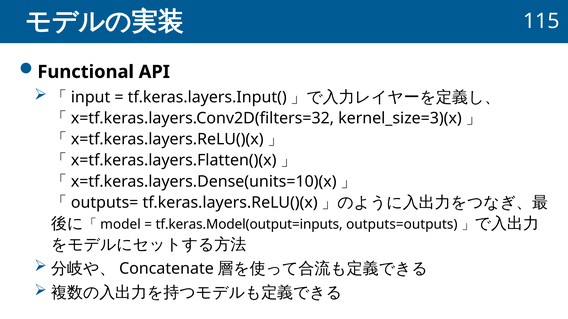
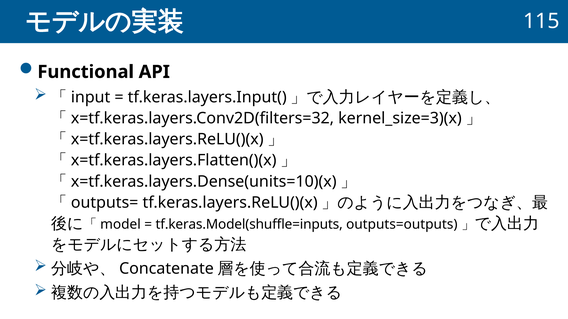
tf.keras.Model(output=inputs: tf.keras.Model(output=inputs -> tf.keras.Model(shuffle=inputs (249, 225)
